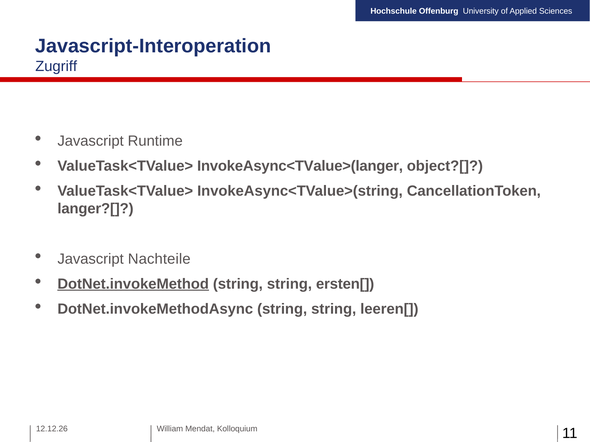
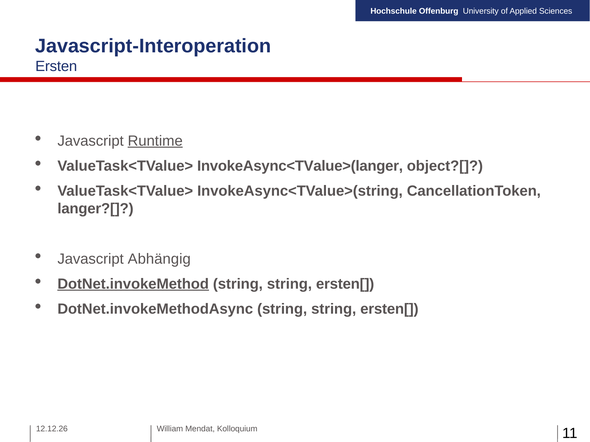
Zugriff: Zugriff -> Ersten (56, 66)
Runtime underline: none -> present (155, 141)
Nachteile: Nachteile -> Abhängig (159, 259)
DotNet.invokeMethodAsync string string leeren[: leeren[ -> ersten[ (389, 309)
